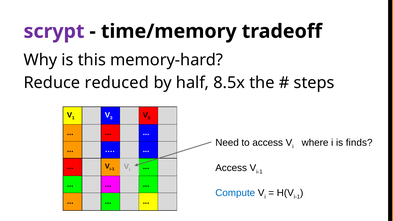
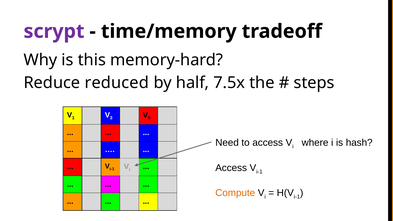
8.5x: 8.5x -> 7.5x (229, 83)
finds: finds -> hash (359, 143)
Compute colour: blue -> orange (235, 193)
